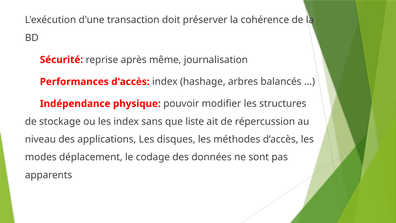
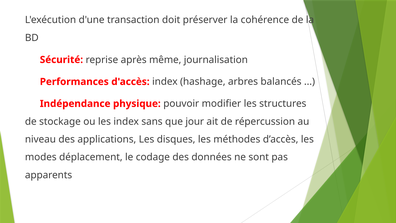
liste: liste -> jour (195, 121)
